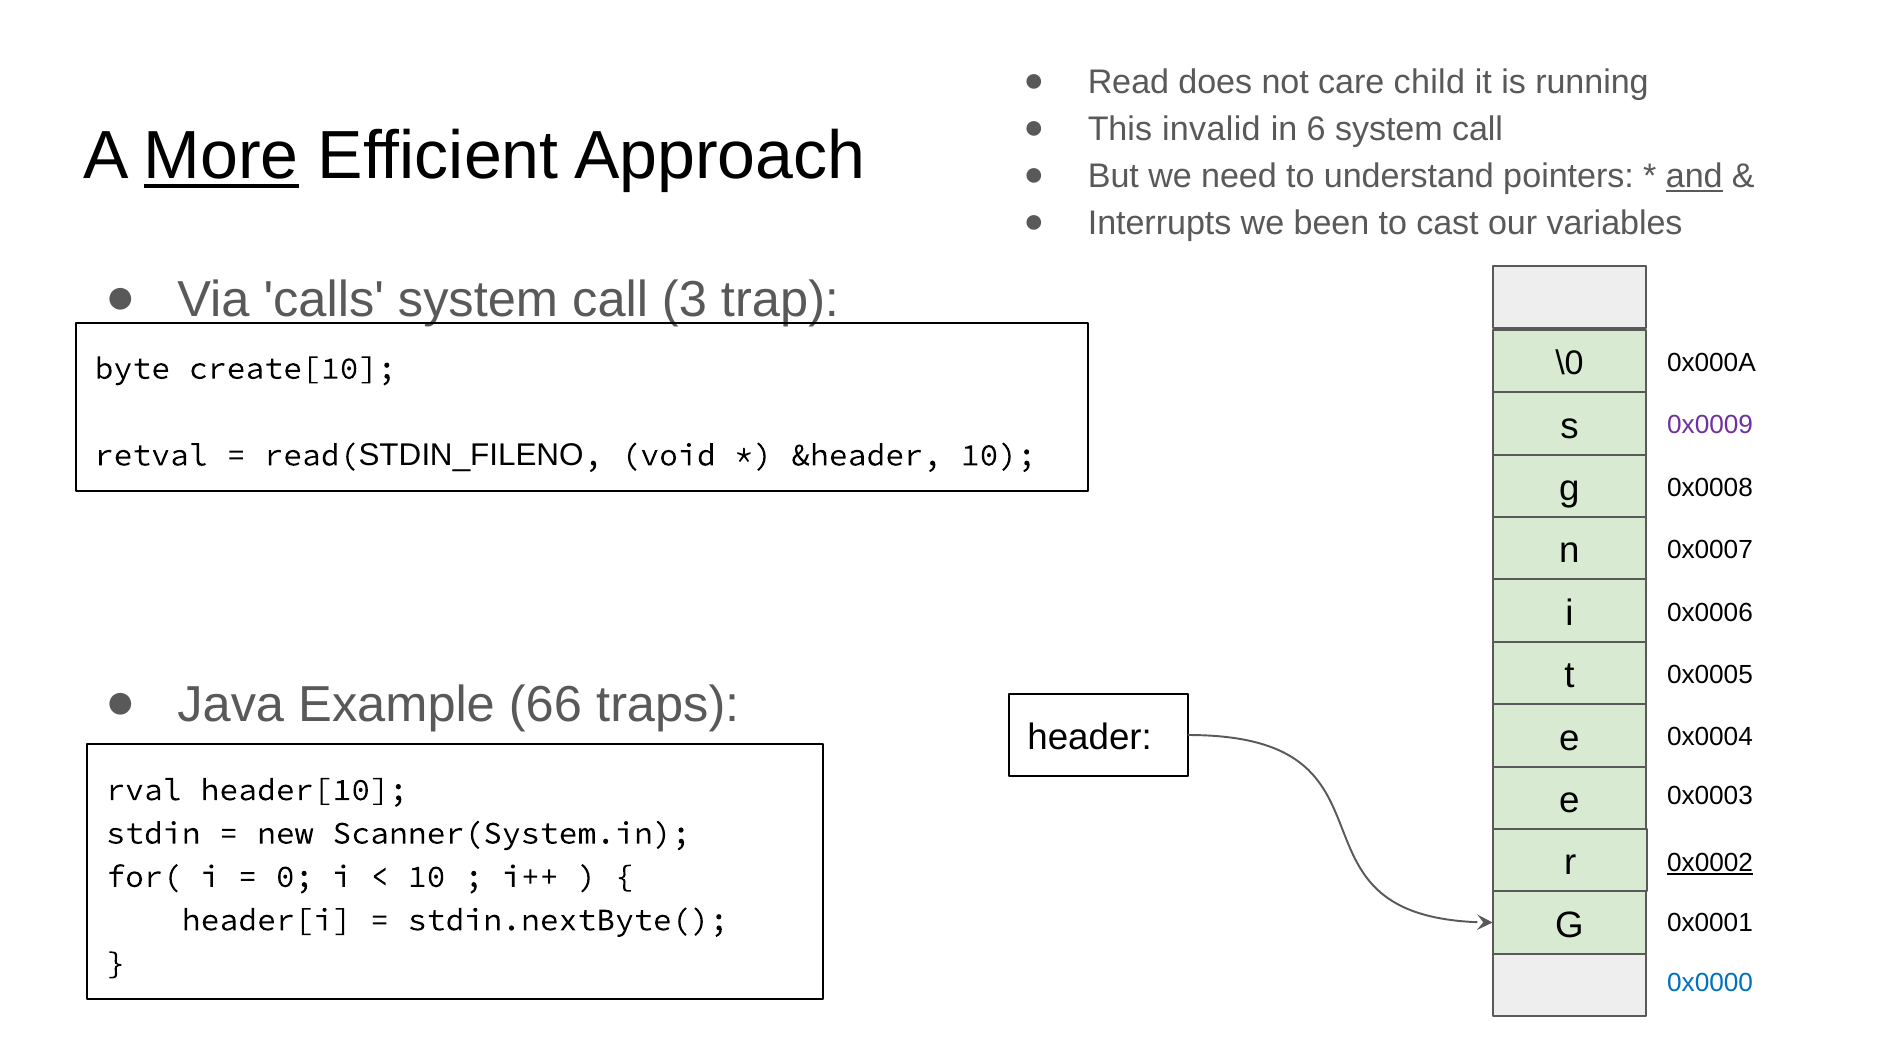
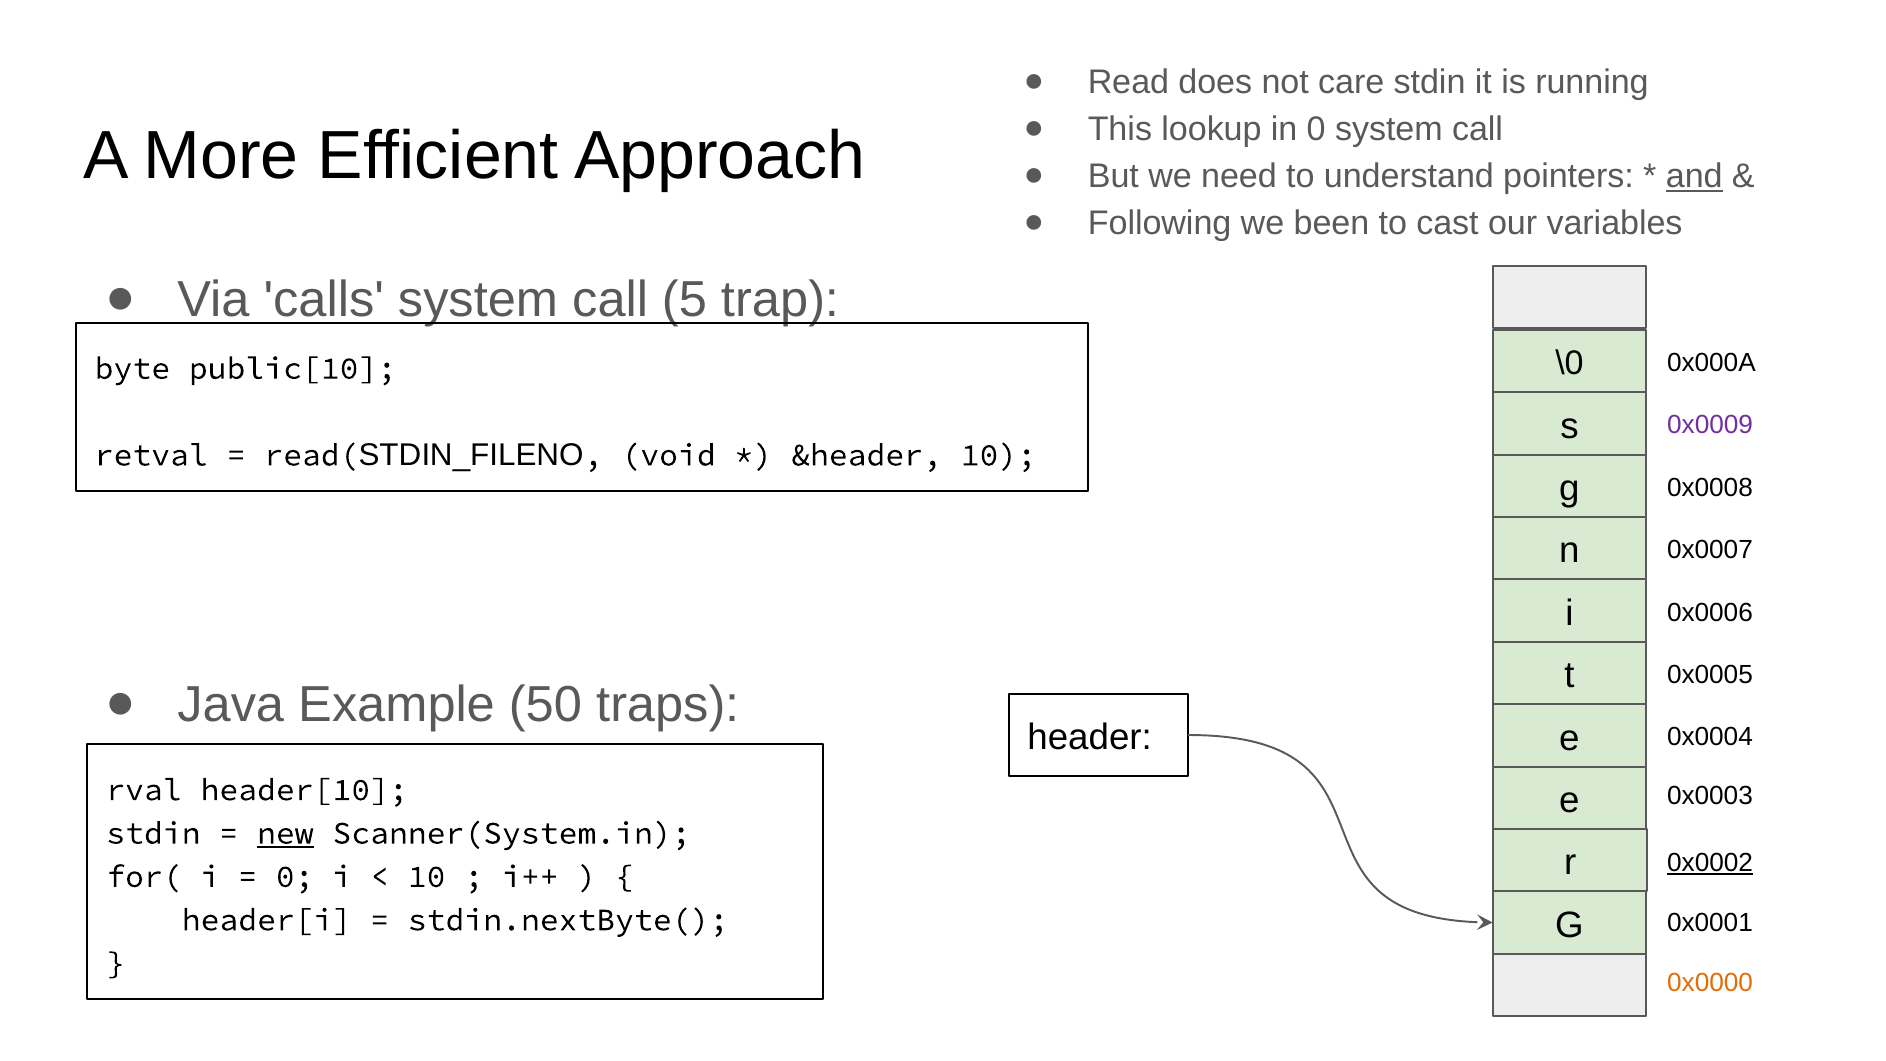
care child: child -> stdin (1430, 82)
invalid: invalid -> lookup (1212, 129)
in 6: 6 -> 0 (1316, 129)
More underline: present -> none (221, 156)
Interrupts: Interrupts -> Following (1160, 223)
3: 3 -> 5 (684, 300)
create[10: create[10 -> public[10 (293, 368)
66: 66 -> 50 (545, 704)
new underline: none -> present (285, 833)
0x0000 colour: blue -> orange (1710, 983)
